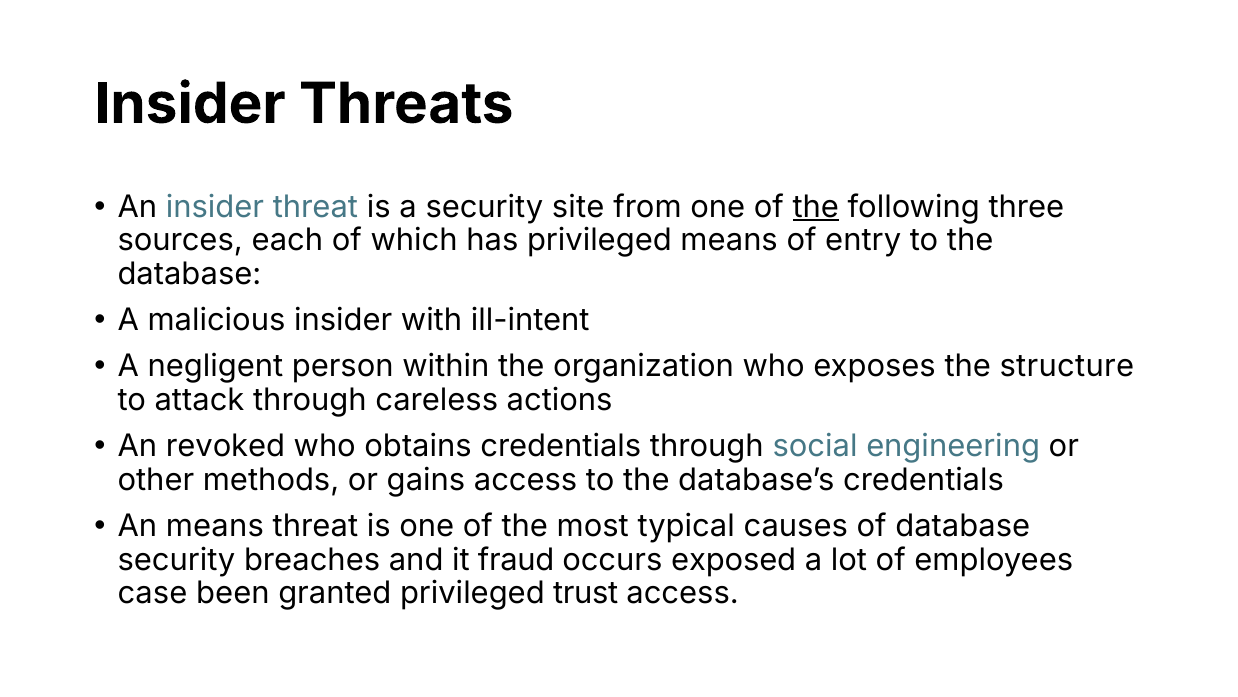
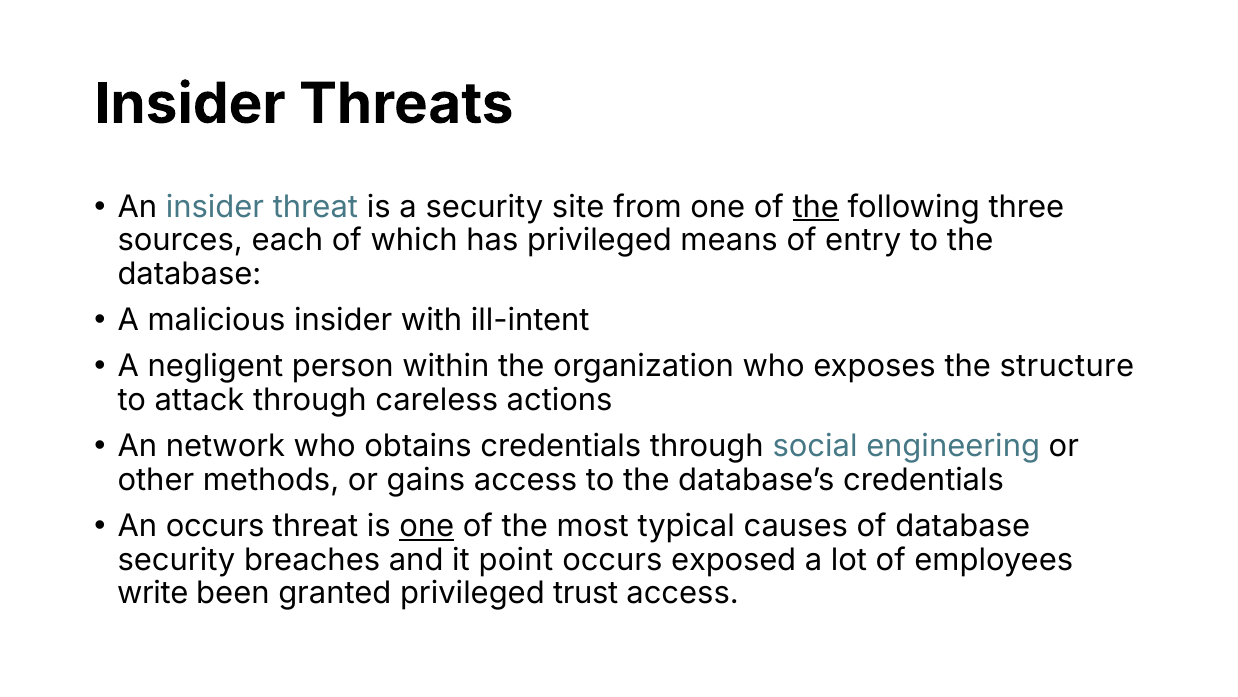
revoked: revoked -> network (225, 446)
An means: means -> occurs (215, 526)
one underline: none -> present (427, 526)
fraud: fraud -> point (516, 559)
case: case -> write (153, 593)
